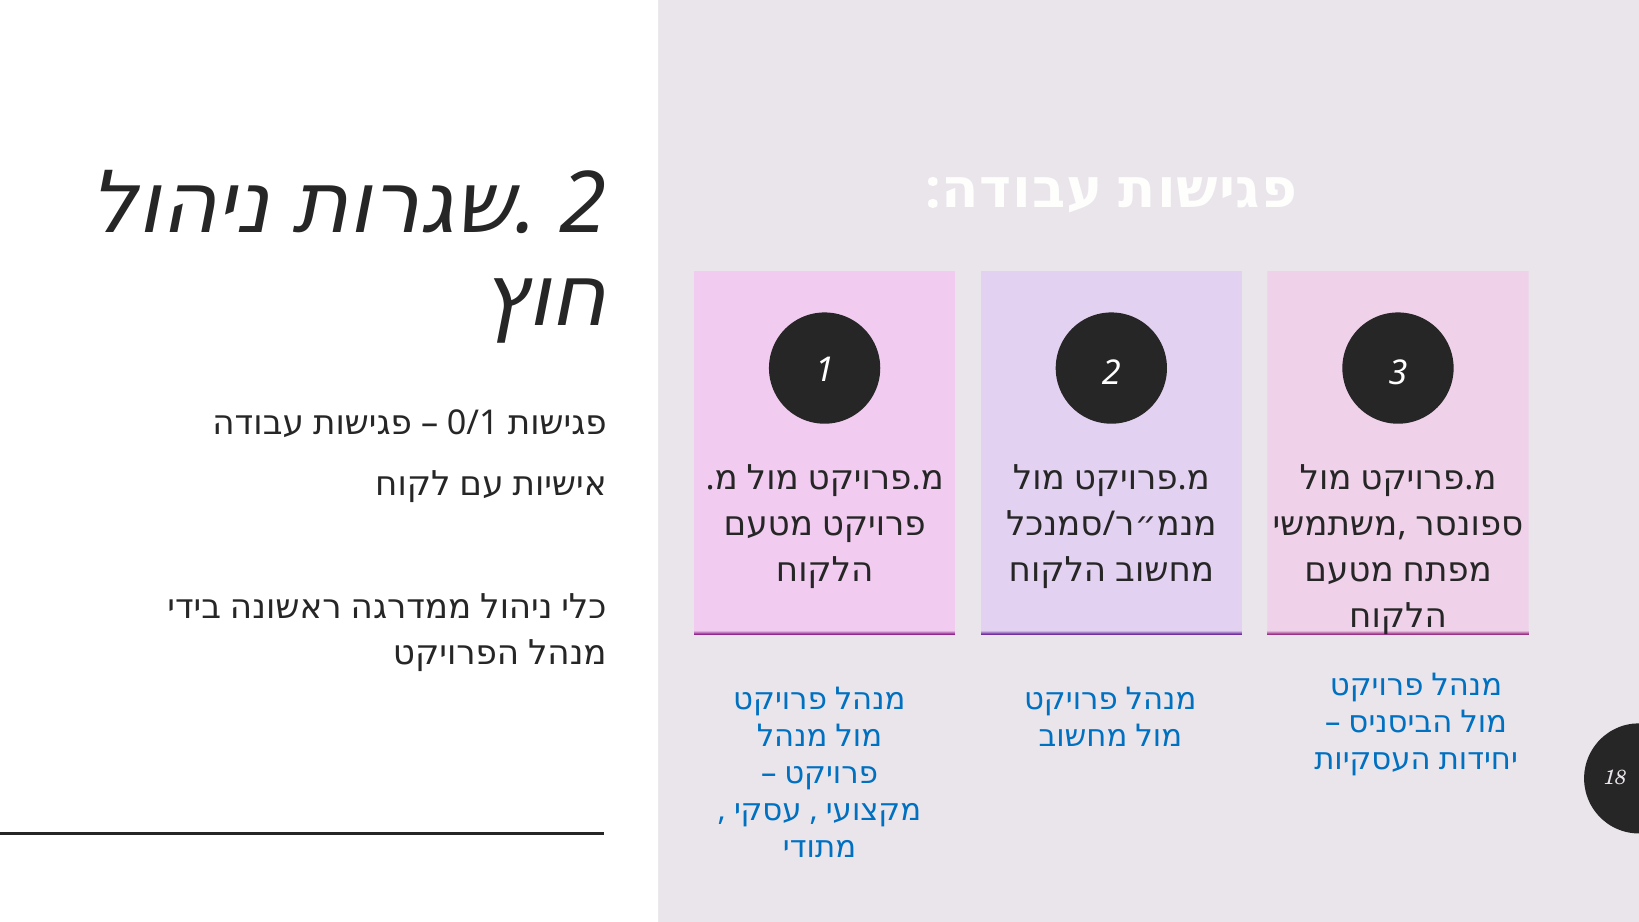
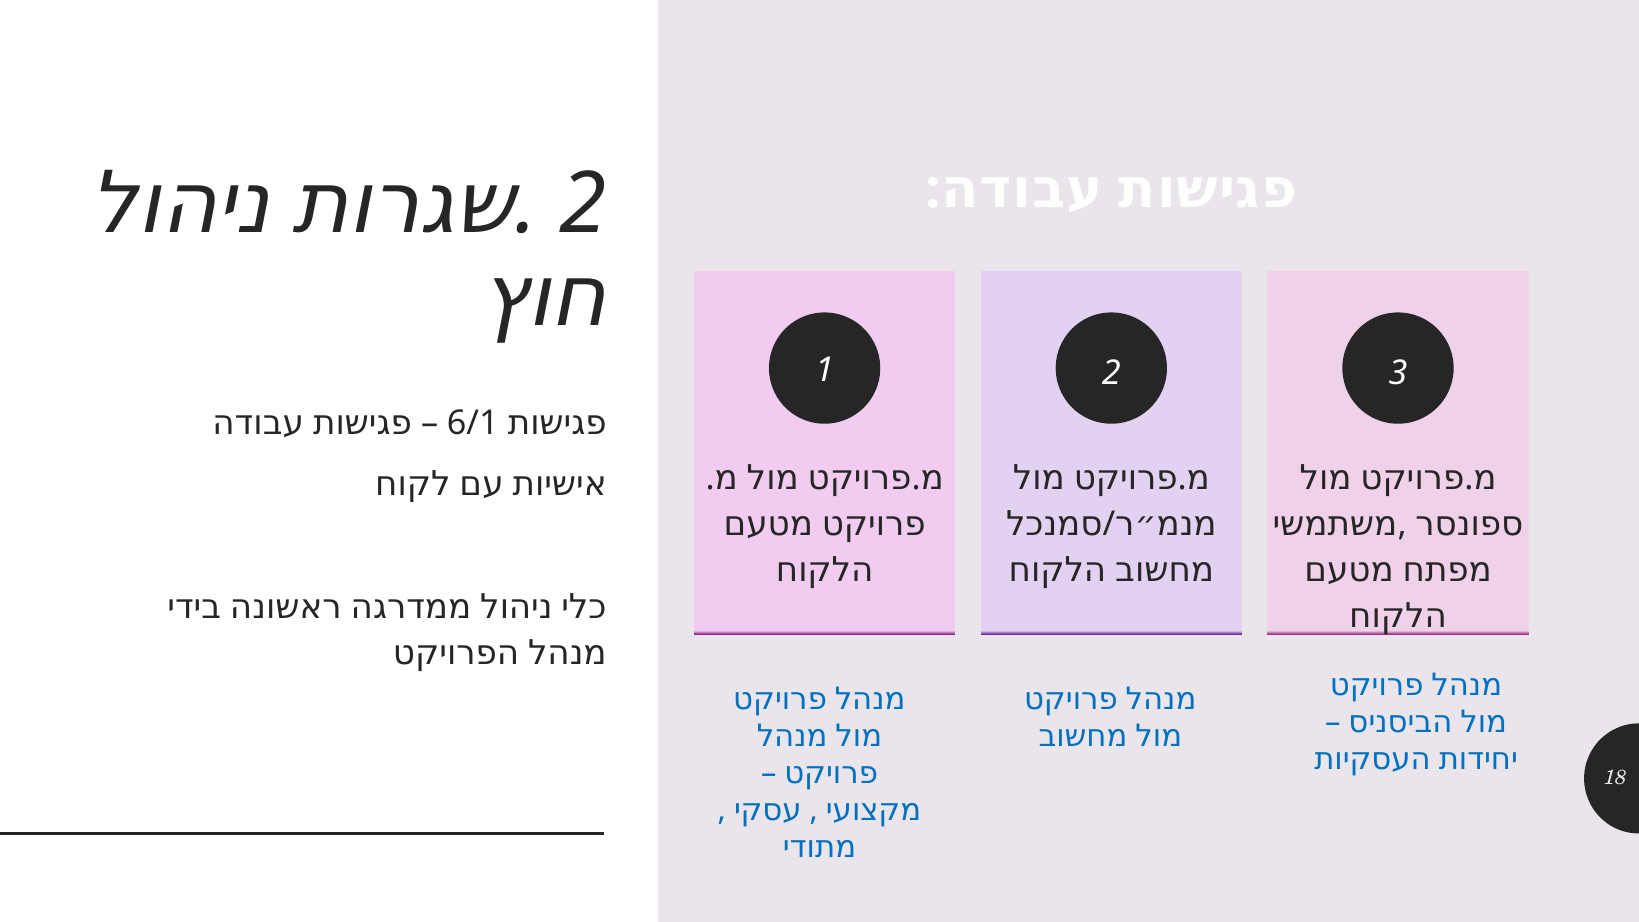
0/1: 0/1 -> 6/1 (473, 423)
